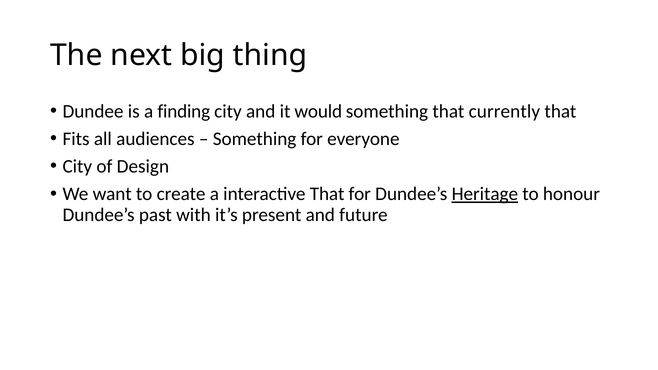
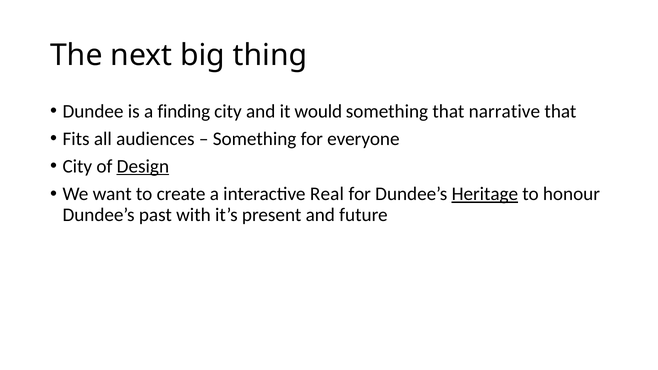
currently: currently -> narrative (504, 111)
Design underline: none -> present (143, 166)
interactive That: That -> Real (327, 194)
